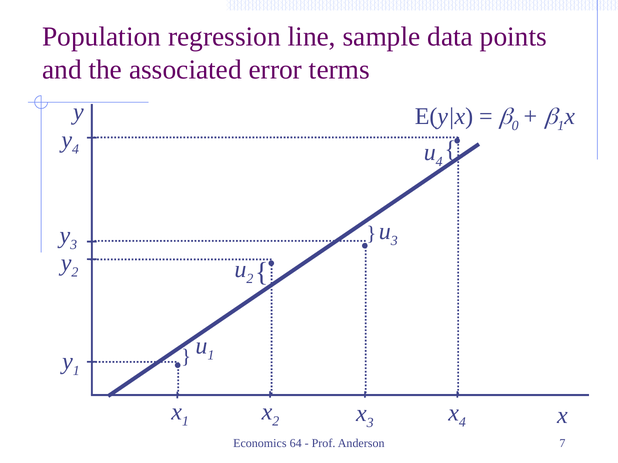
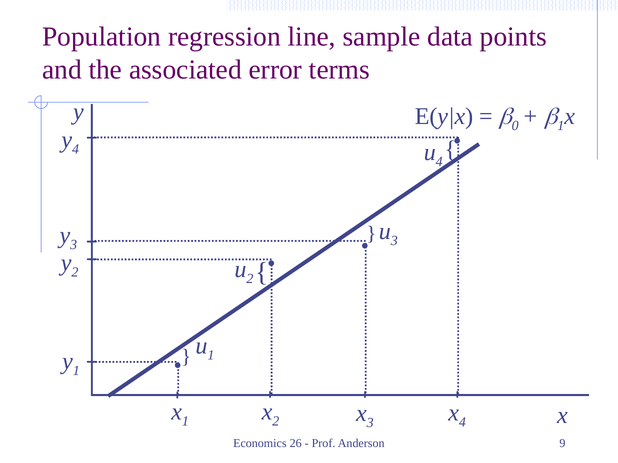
64: 64 -> 26 (296, 444)
7: 7 -> 9 (562, 444)
